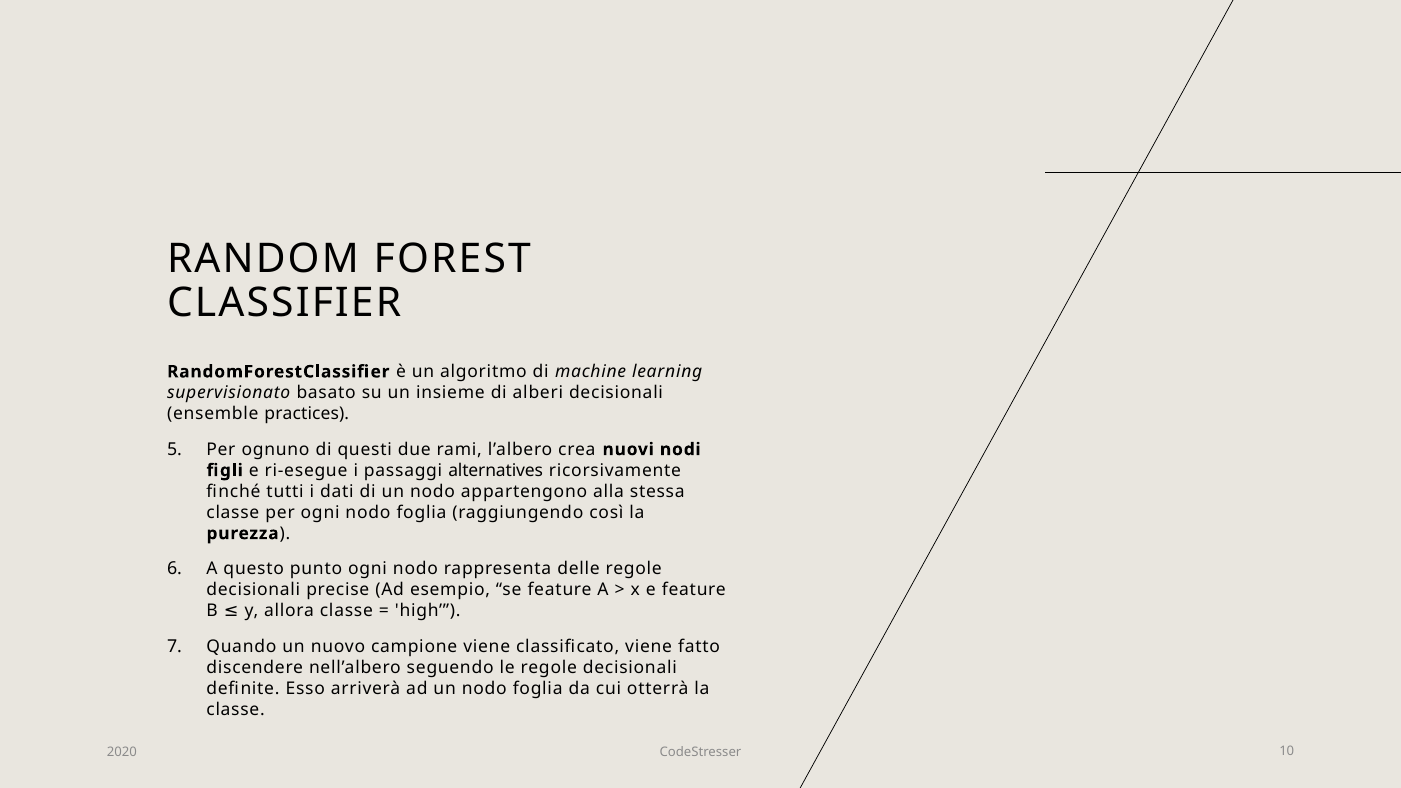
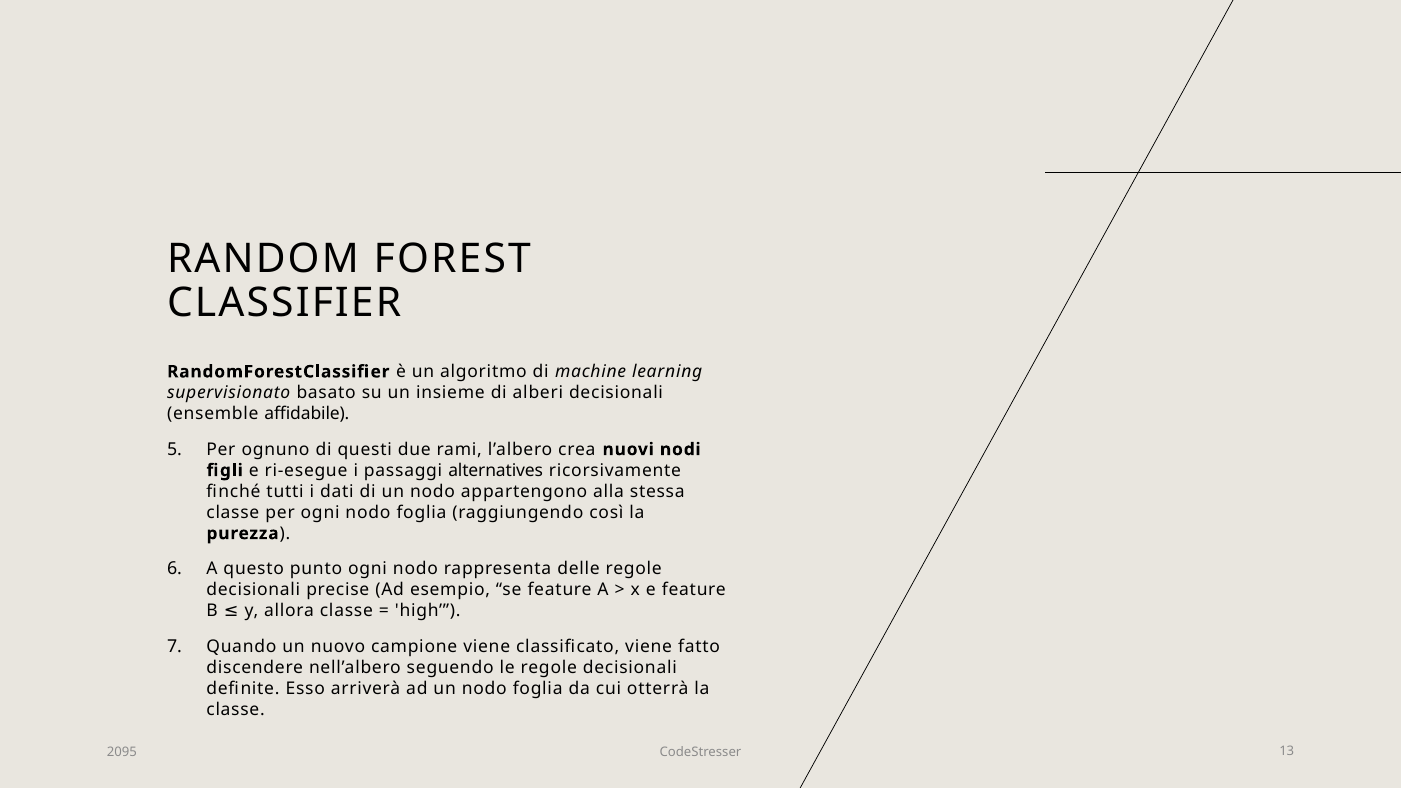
practices: practices -> affidabile (307, 414)
2020: 2020 -> 2095 (122, 752)
10: 10 -> 13 (1287, 751)
